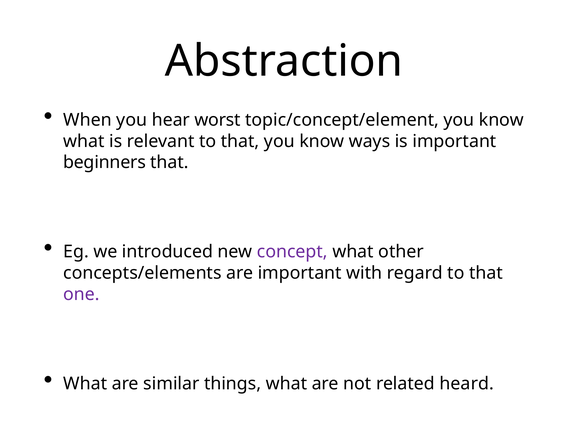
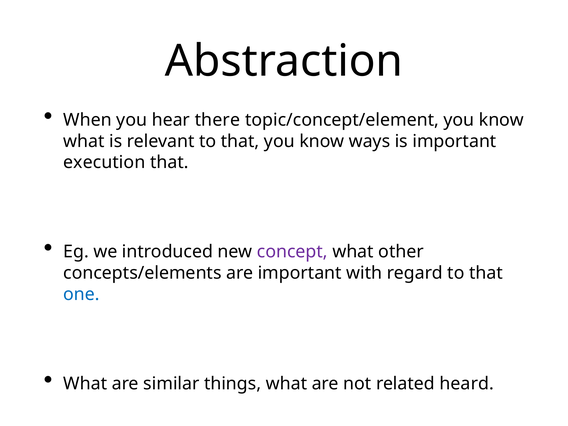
worst: worst -> there (217, 120)
beginners: beginners -> execution (104, 162)
one colour: purple -> blue (81, 294)
